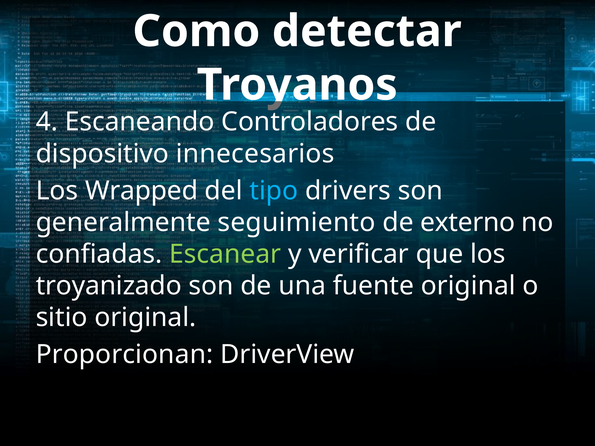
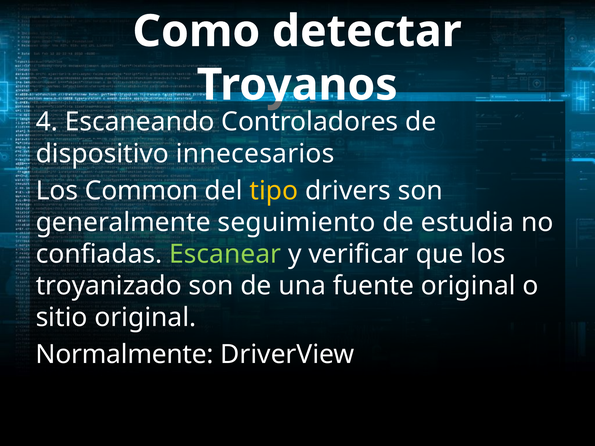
Wrapped: Wrapped -> Common (142, 191)
tipo colour: light blue -> yellow (274, 191)
externo: externo -> estudia (467, 223)
Proporcionan: Proporcionan -> Normalmente (125, 355)
